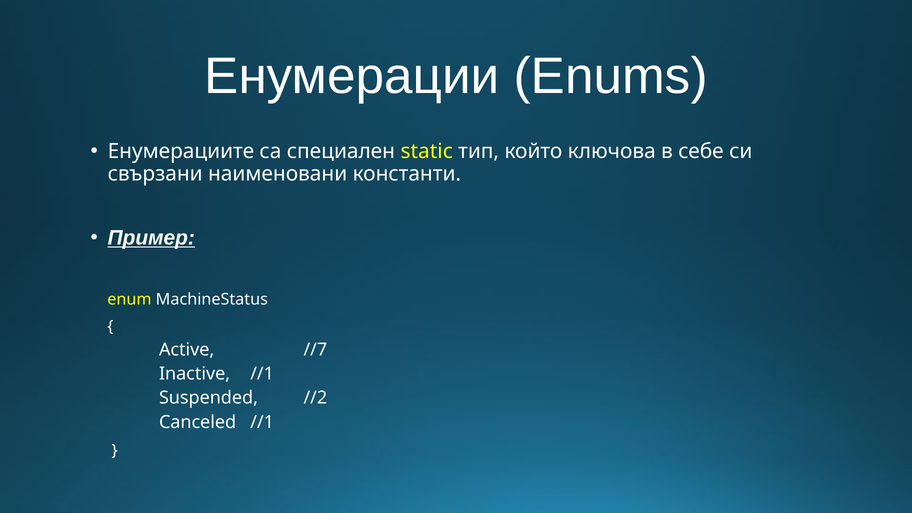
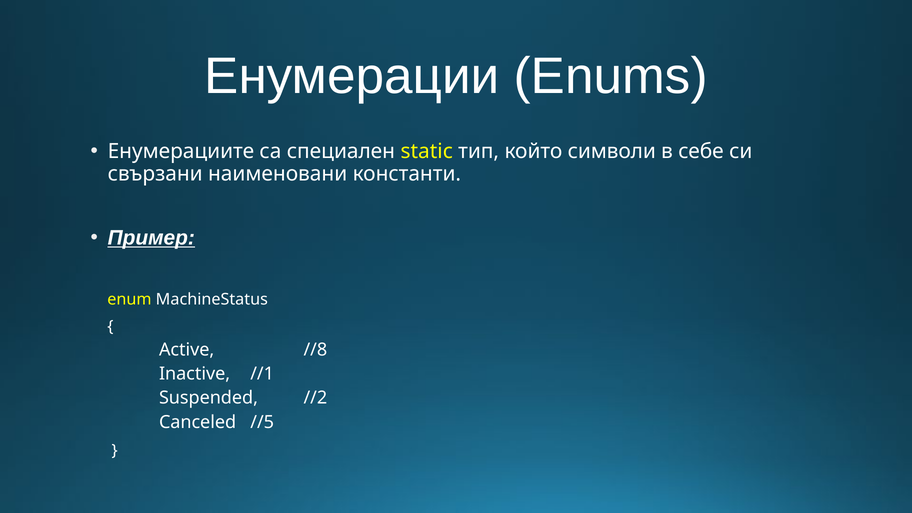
ключова: ключова -> символи (612, 151)
//7: //7 -> //8 (315, 350)
Canceled //1: //1 -> //5 (262, 422)
